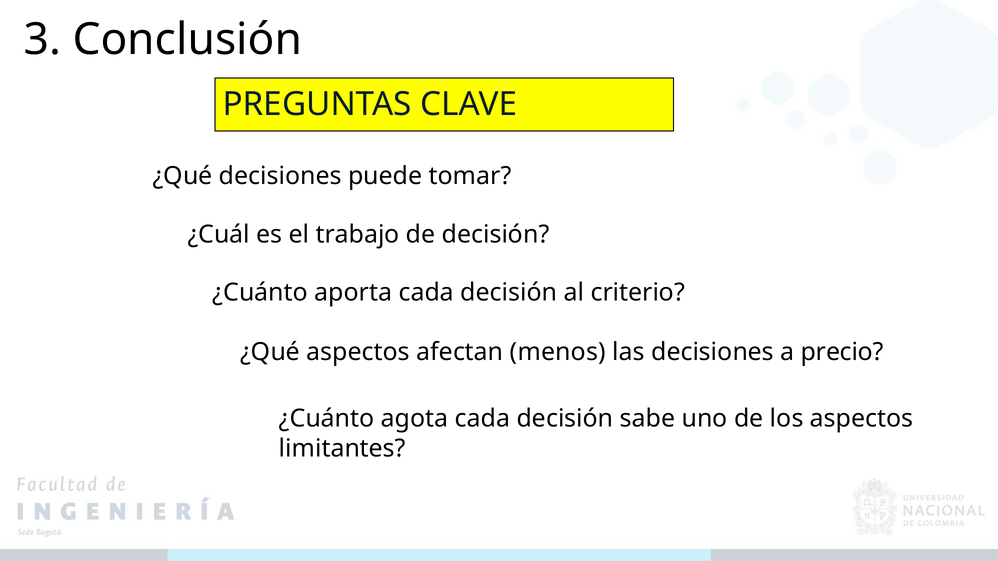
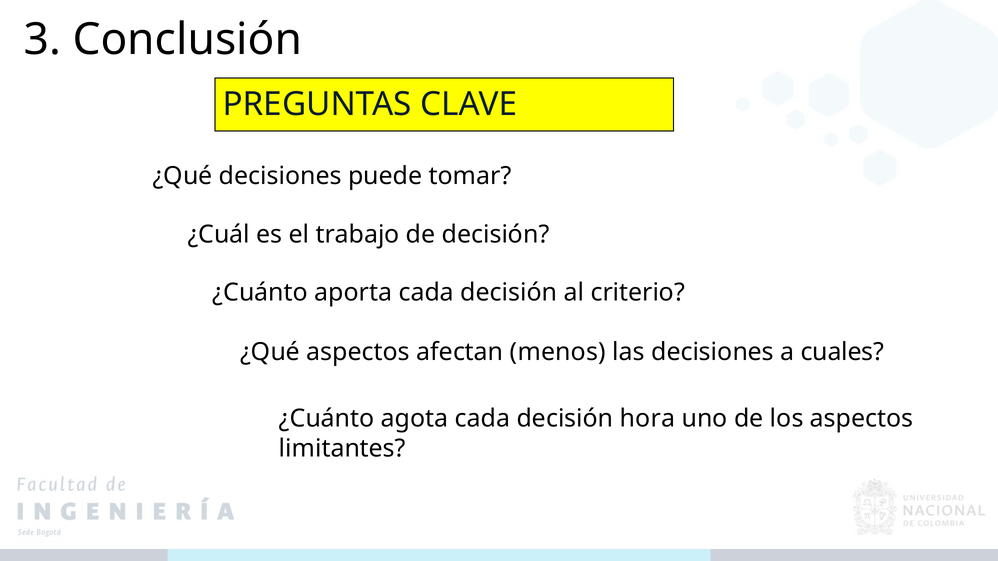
precio: precio -> cuales (842, 352)
sabe: sabe -> hora (647, 419)
